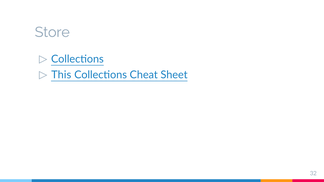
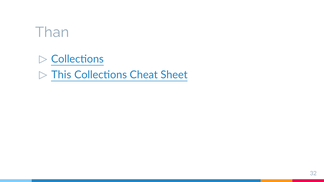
Store: Store -> Than (52, 32)
